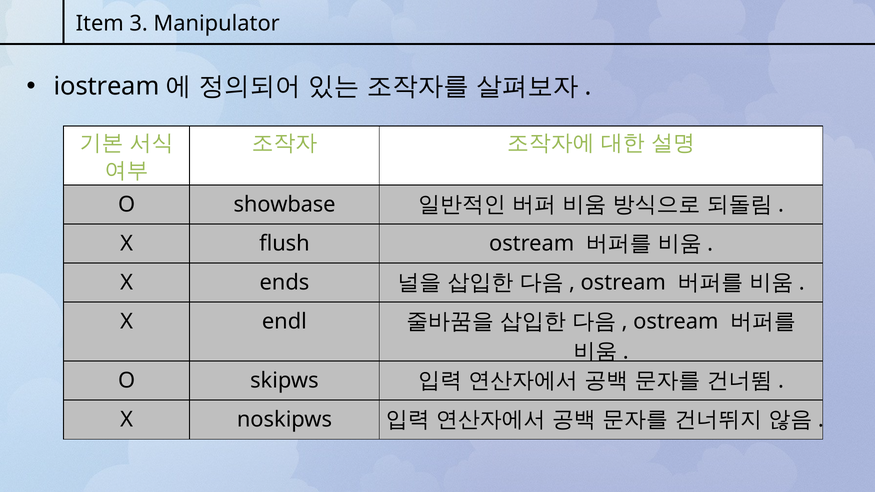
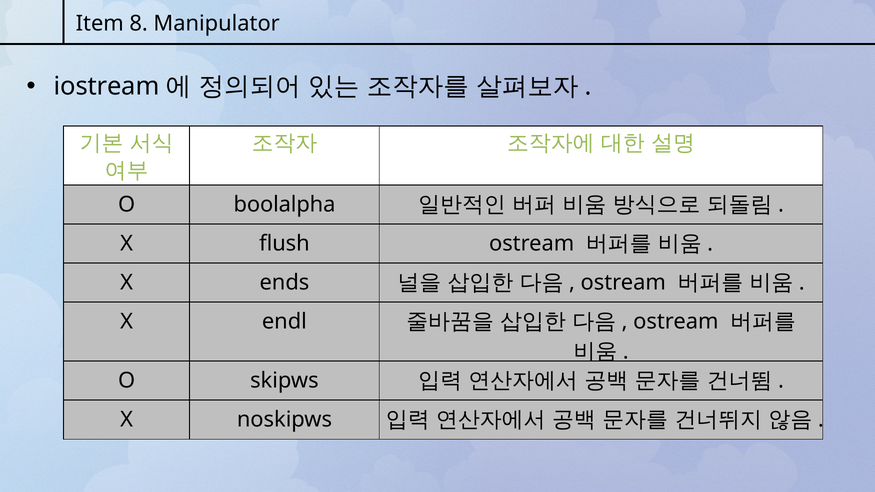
3: 3 -> 8 (139, 23)
showbase: showbase -> boolalpha (284, 205)
